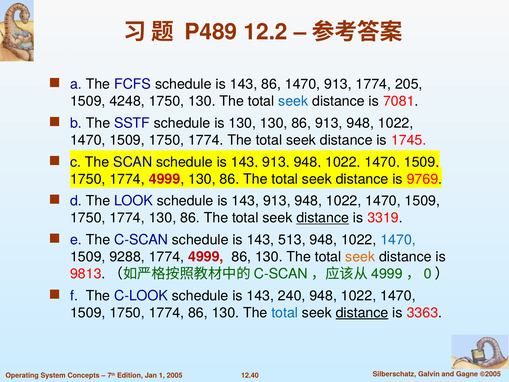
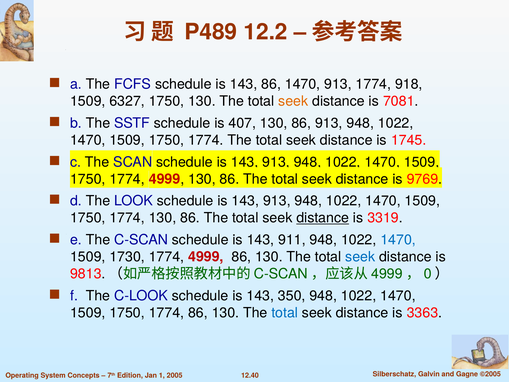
205: 205 -> 918 (409, 84)
4248: 4248 -> 6327 (127, 101)
seek colour: blue -> orange (293, 101)
is 130: 130 -> 407 (242, 123)
513: 513 -> 911 (292, 240)
9288: 9288 -> 1730 (127, 257)
seek colour: orange -> blue (360, 257)
240: 240 -> 350 (292, 296)
distance underline: present -> none (362, 313)
